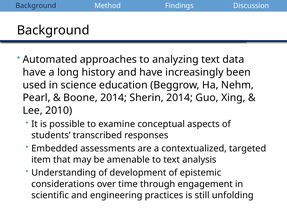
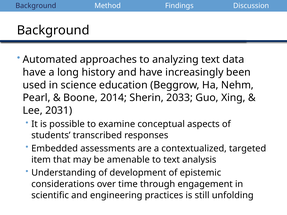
Sherin 2014: 2014 -> 2033 (180, 98)
2010: 2010 -> 2031 (59, 111)
